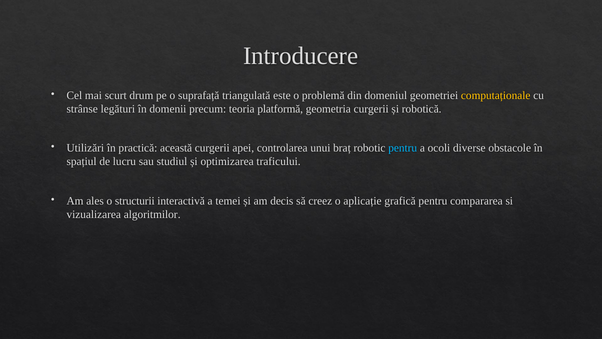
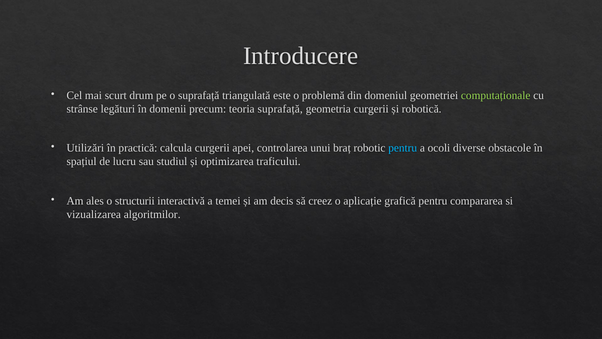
computaționale colour: yellow -> light green (496, 95)
teoria platformă: platformă -> suprafață (280, 109)
această: această -> calcula (176, 148)
